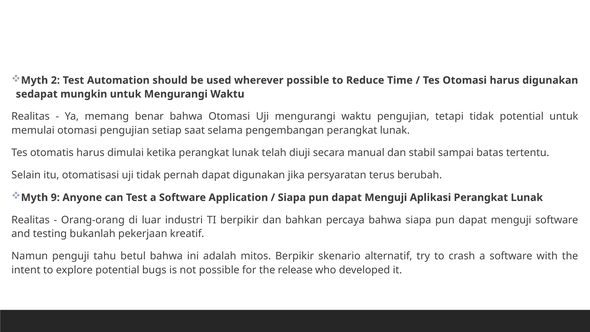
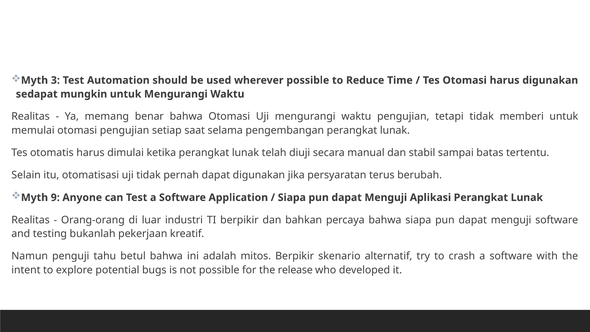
2: 2 -> 3 (55, 80)
tidak potential: potential -> memberi (522, 116)
